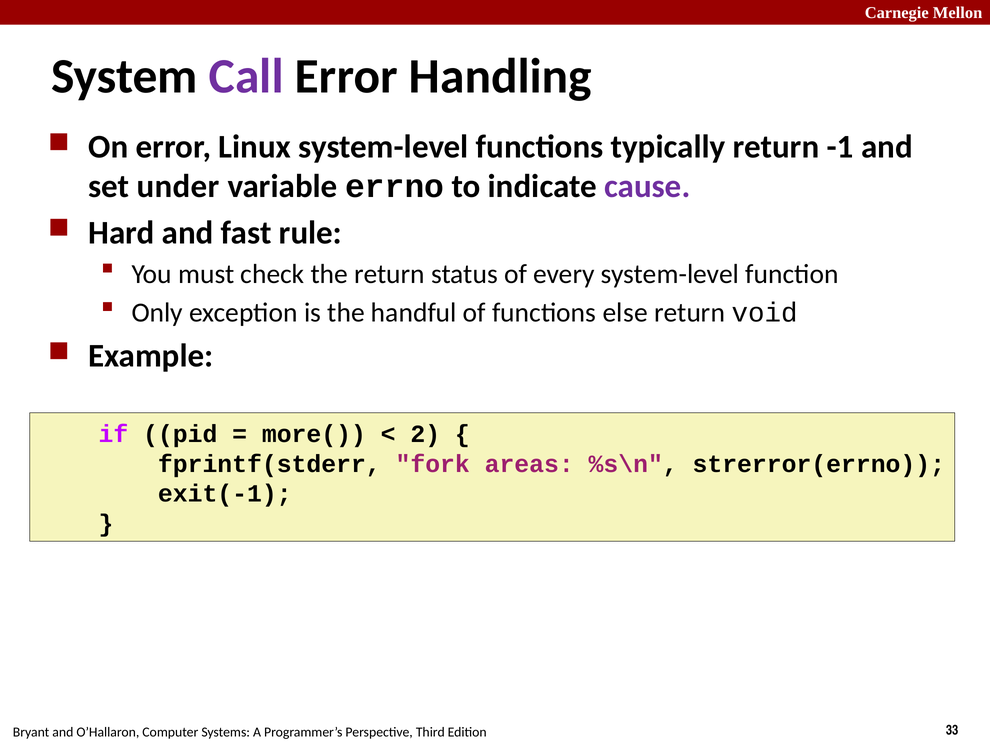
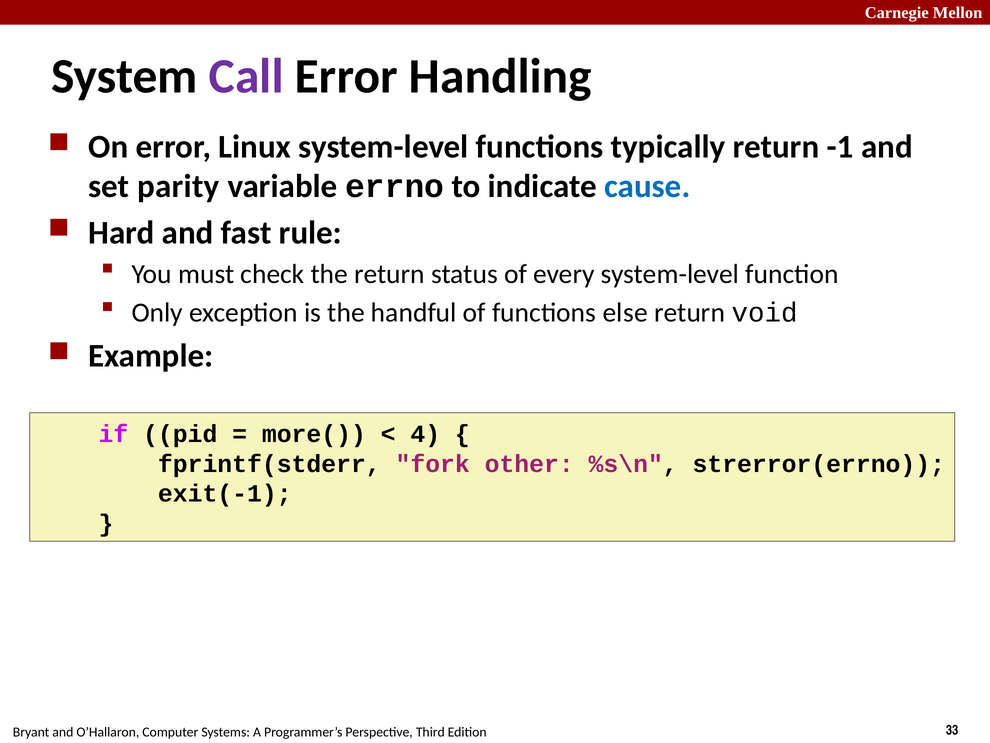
under: under -> parity (178, 186)
cause colour: purple -> blue (647, 186)
2: 2 -> 4 (425, 434)
areas: areas -> other (529, 464)
